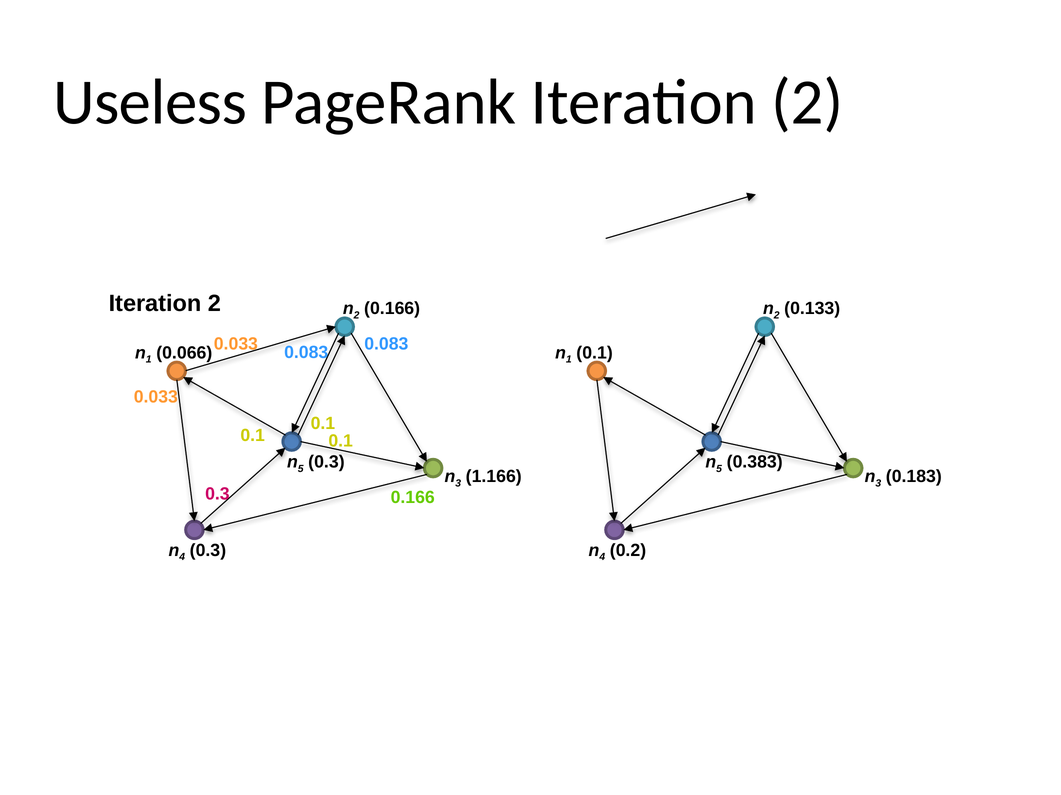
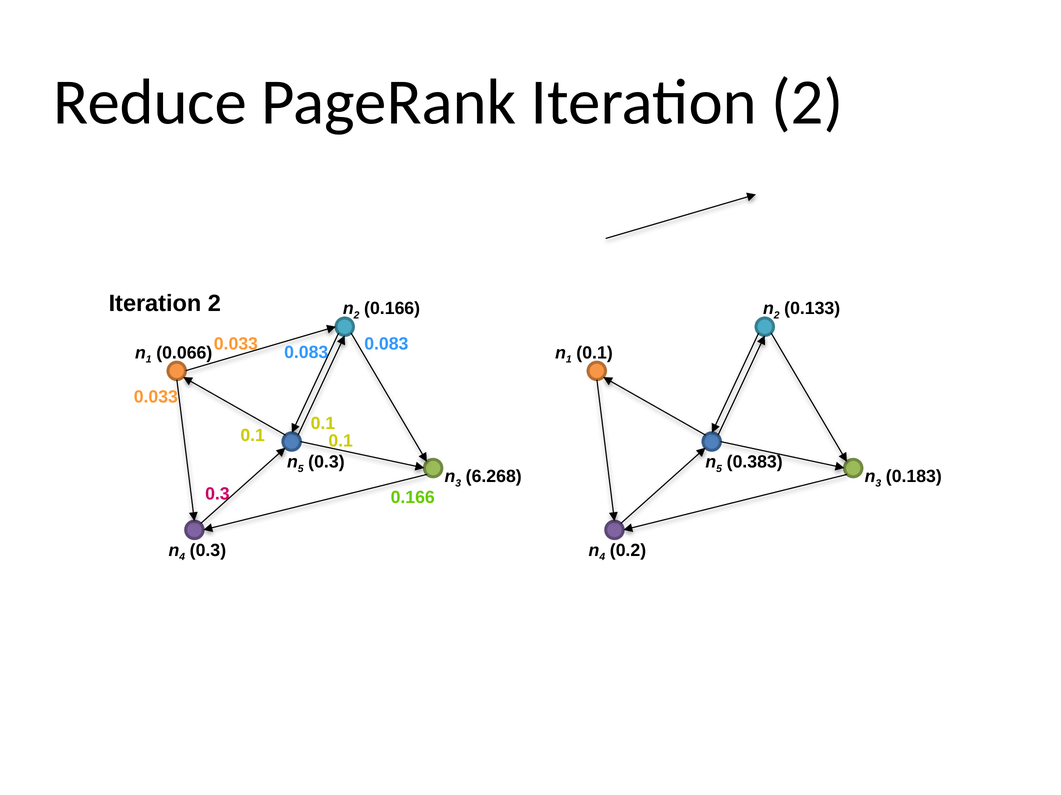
Useless: Useless -> Reduce (150, 103)
1.166: 1.166 -> 6.268 (494, 477)
